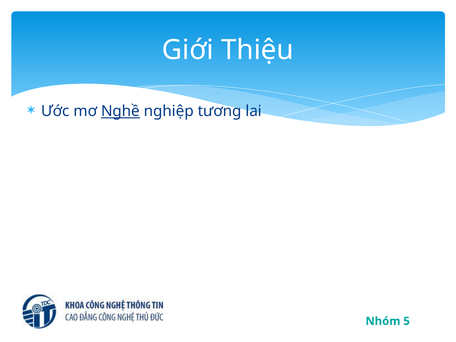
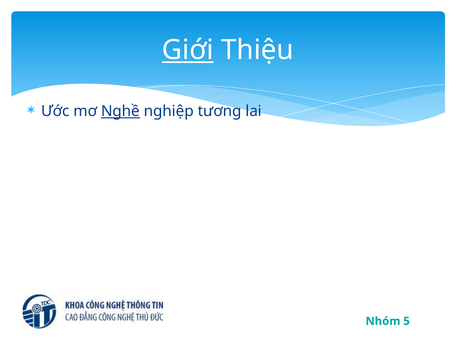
Giới underline: none -> present (188, 50)
